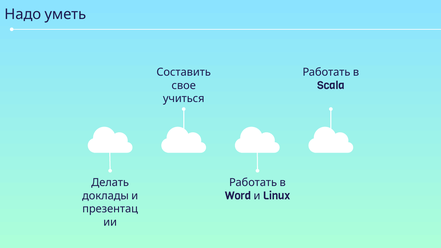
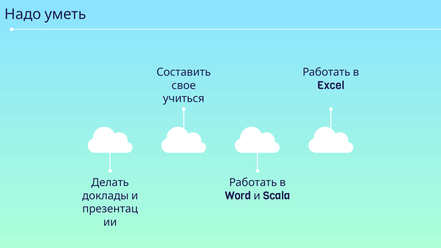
Scala: Scala -> Excel (331, 85)
Linux: Linux -> Scala (277, 196)
